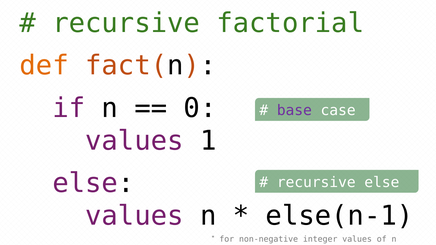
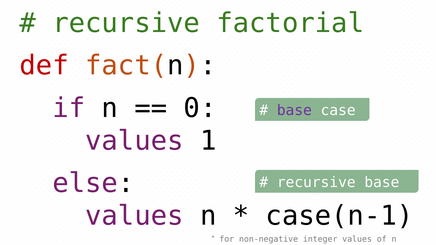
def colour: orange -> red (44, 66)
recursive else: else -> base (382, 182)
else(n-1: else(n-1 -> case(n-1 (339, 216)
